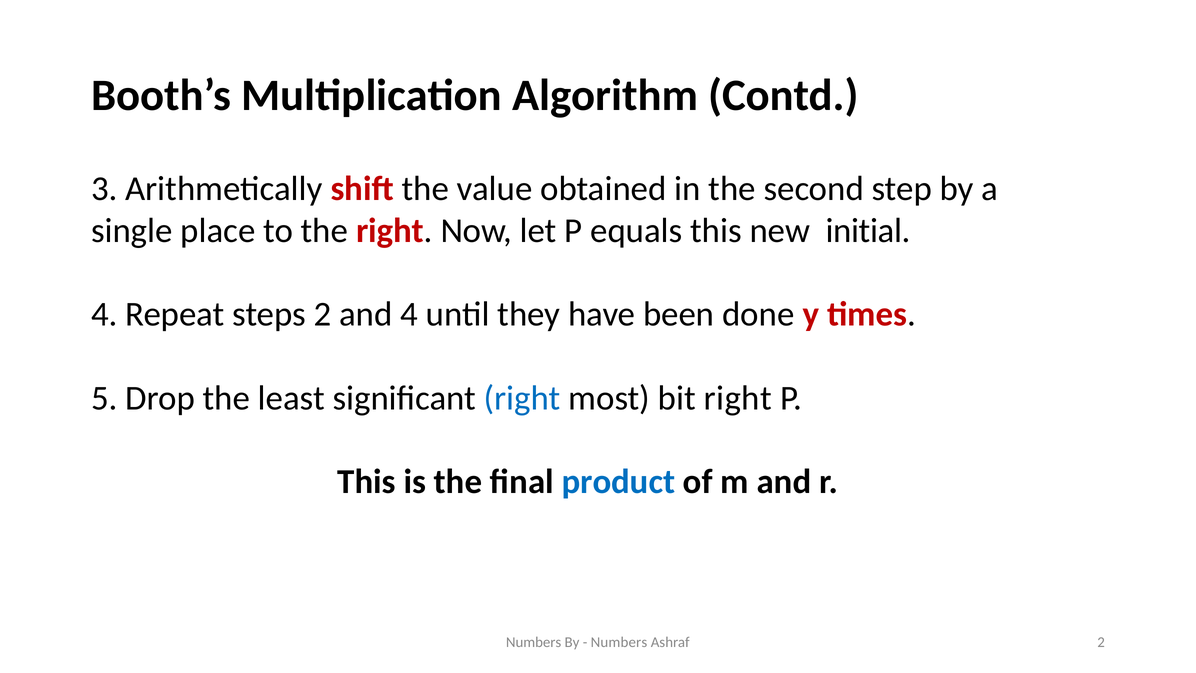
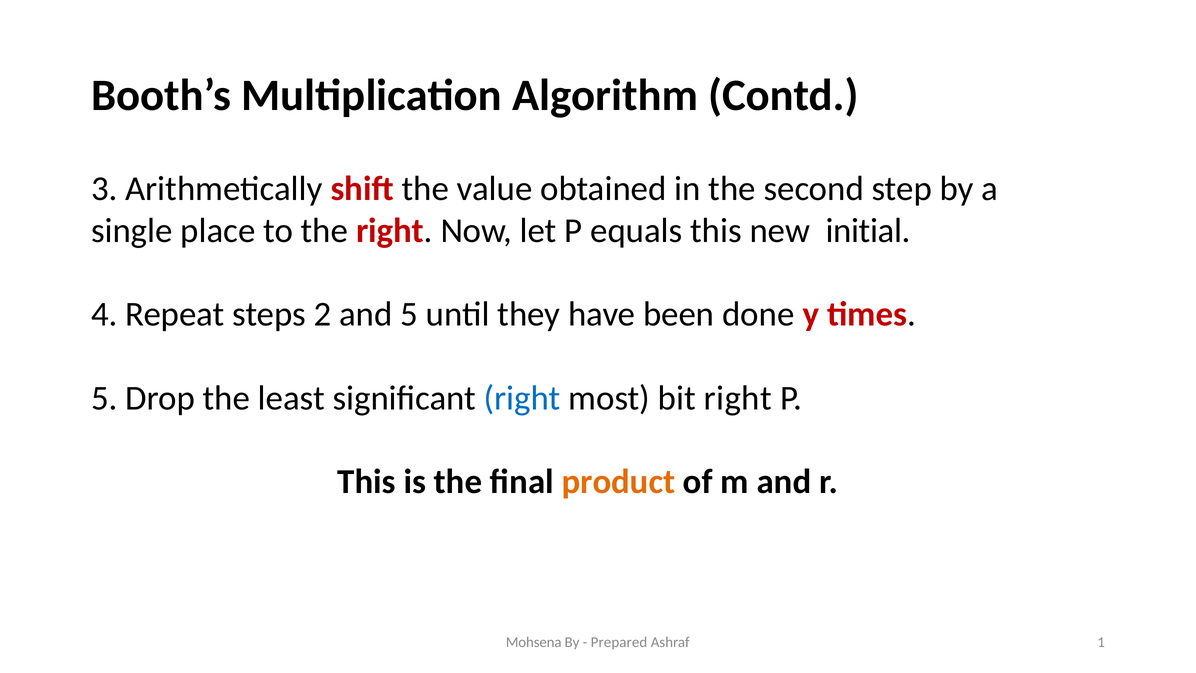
and 4: 4 -> 5 (409, 314)
product colour: blue -> orange (618, 482)
Numbers: Numbers -> Mohsena (534, 642)
Numbers: Numbers -> Prepared (619, 642)
Ashraf 2: 2 -> 1 (1101, 642)
